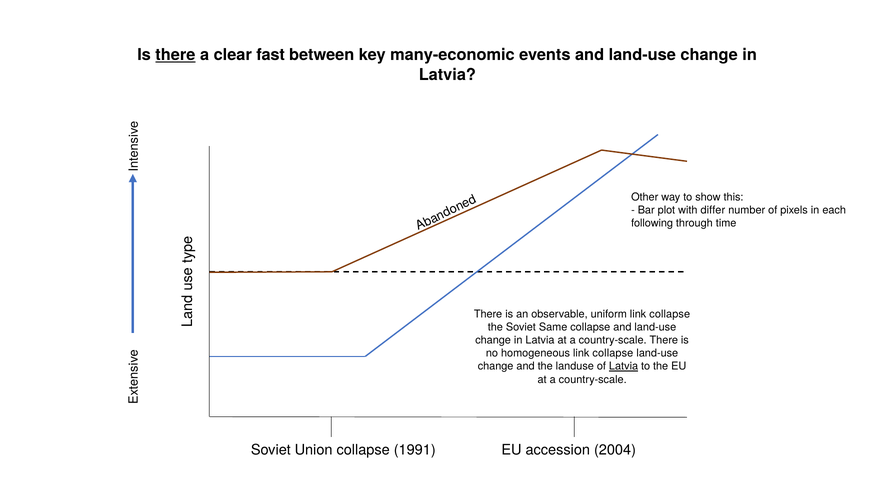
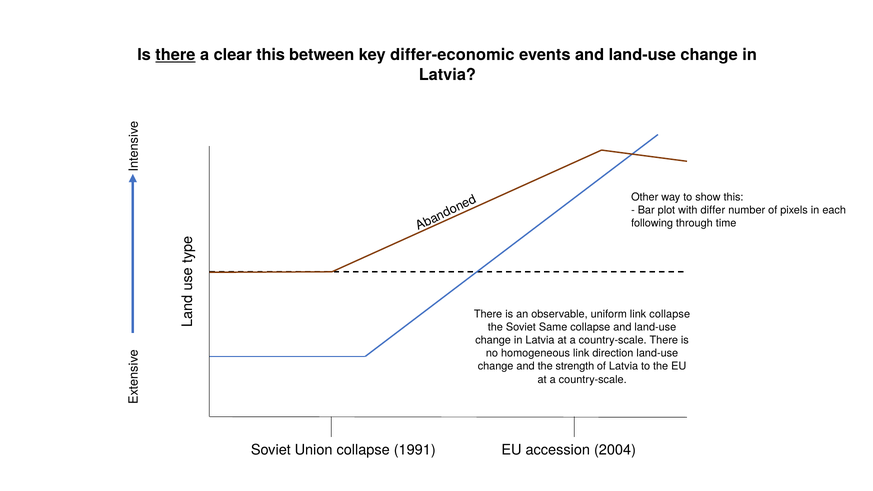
clear fast: fast -> this (271, 55)
many-economic: many-economic -> differ-economic (452, 55)
homogeneous link collapse: collapse -> direction (613, 353)
landuse: landuse -> strength (575, 366)
Latvia underline: present -> none (624, 366)
